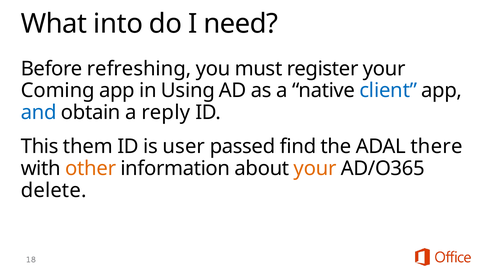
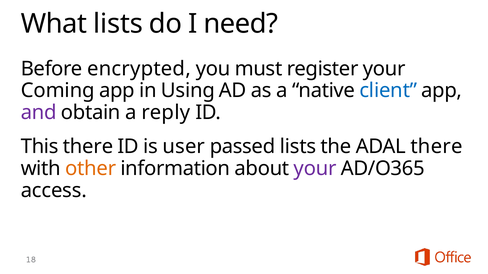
What into: into -> lists (118, 24)
refreshing: refreshing -> encrypted (139, 69)
and colour: blue -> purple (39, 113)
This them: them -> there (88, 147)
passed find: find -> lists (298, 147)
your colour: orange -> purple (315, 169)
delete: delete -> access (54, 191)
